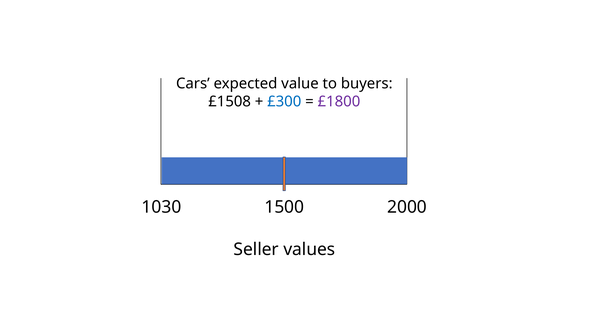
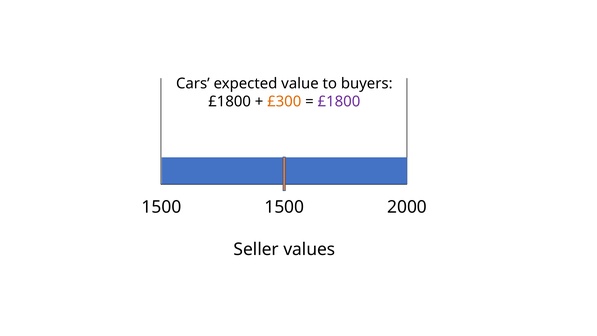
£1508: £1508 -> £1800 (230, 102)
£300 colour: blue -> orange (284, 102)
1030: 1030 -> 1500 (161, 207)
